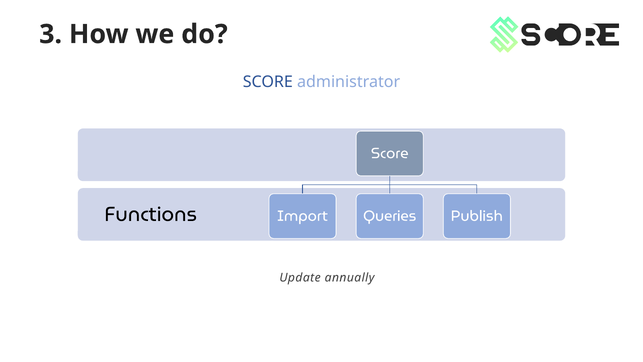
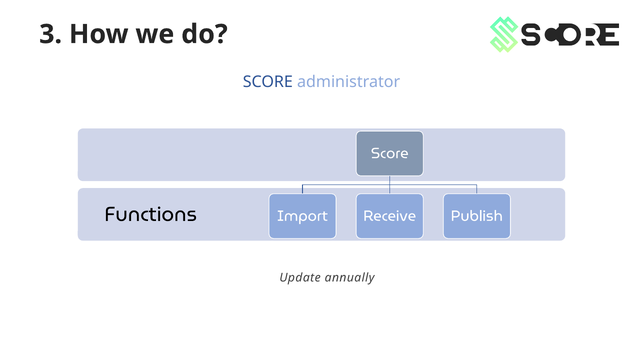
Queries: Queries -> Receive (390, 216)
